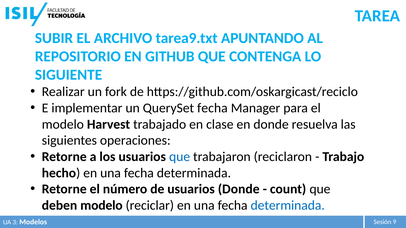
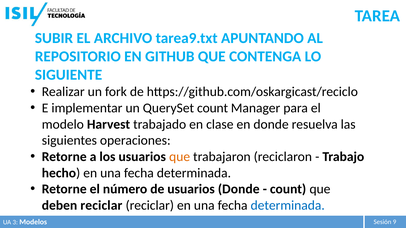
QuerySet fecha: fecha -> count (213, 108)
que colour: blue -> orange (180, 157)
deben modelo: modelo -> reciclar (101, 206)
